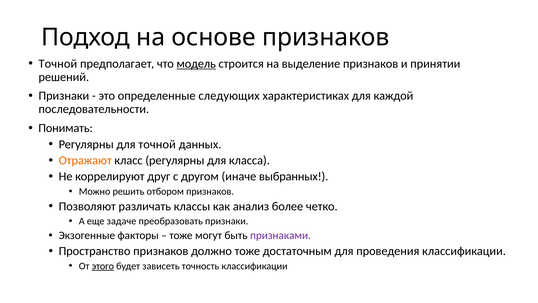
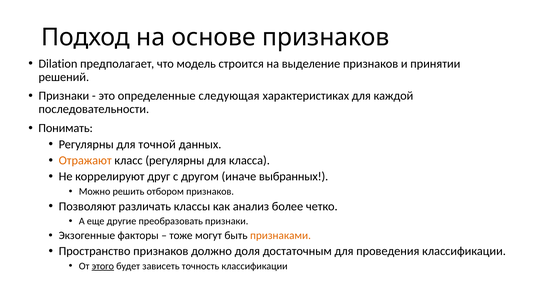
Точной: Точной -> Dilation (58, 64)
модель underline: present -> none (196, 64)
следующих: следующих -> следующая (229, 96)
задаче: задаче -> другие (121, 221)
признаками colour: purple -> orange (281, 235)
должно тоже: тоже -> доля (247, 251)
